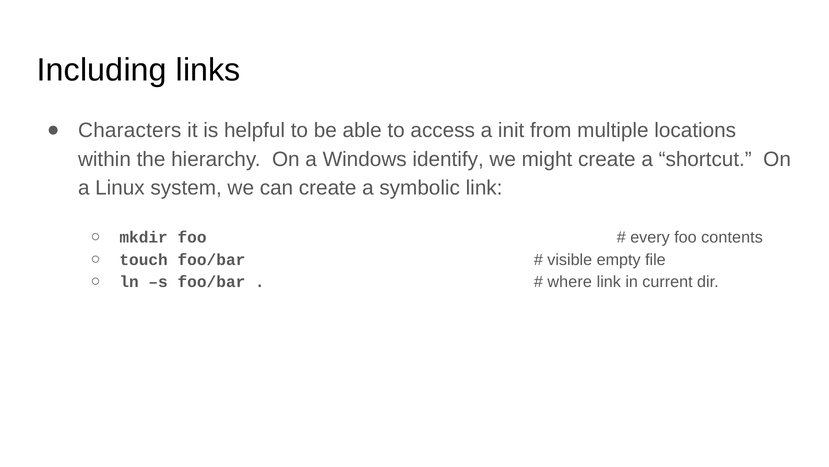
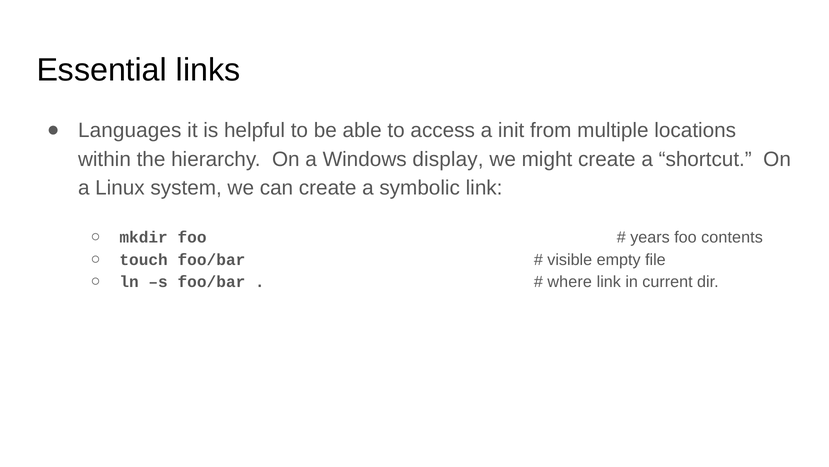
Including: Including -> Essential (102, 70)
Characters: Characters -> Languages (130, 130)
identify: identify -> display (448, 159)
every: every -> years (650, 237)
